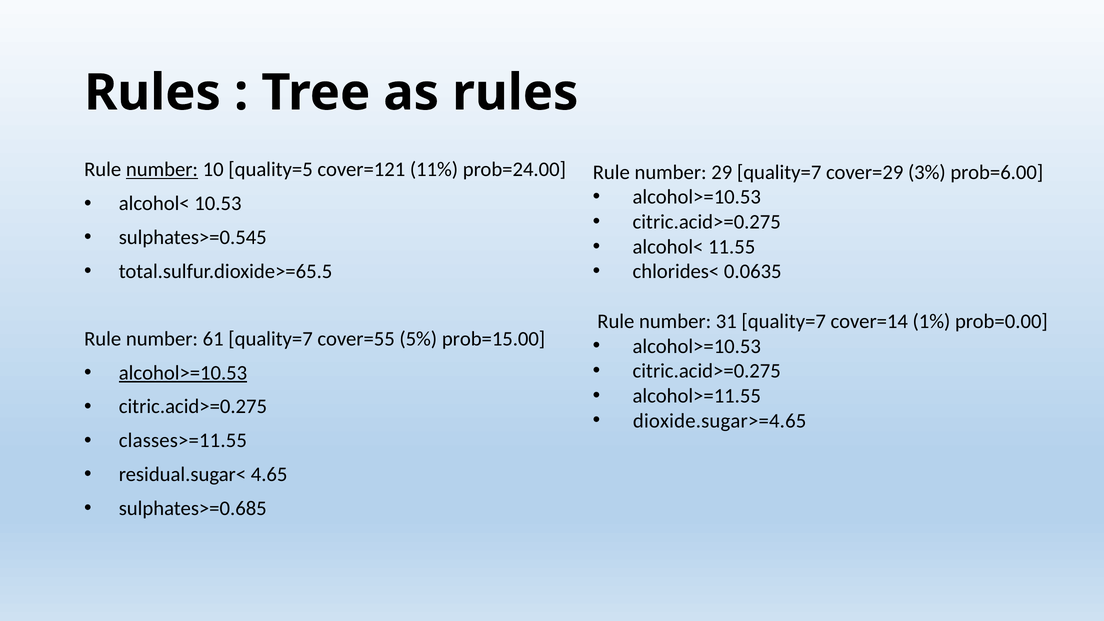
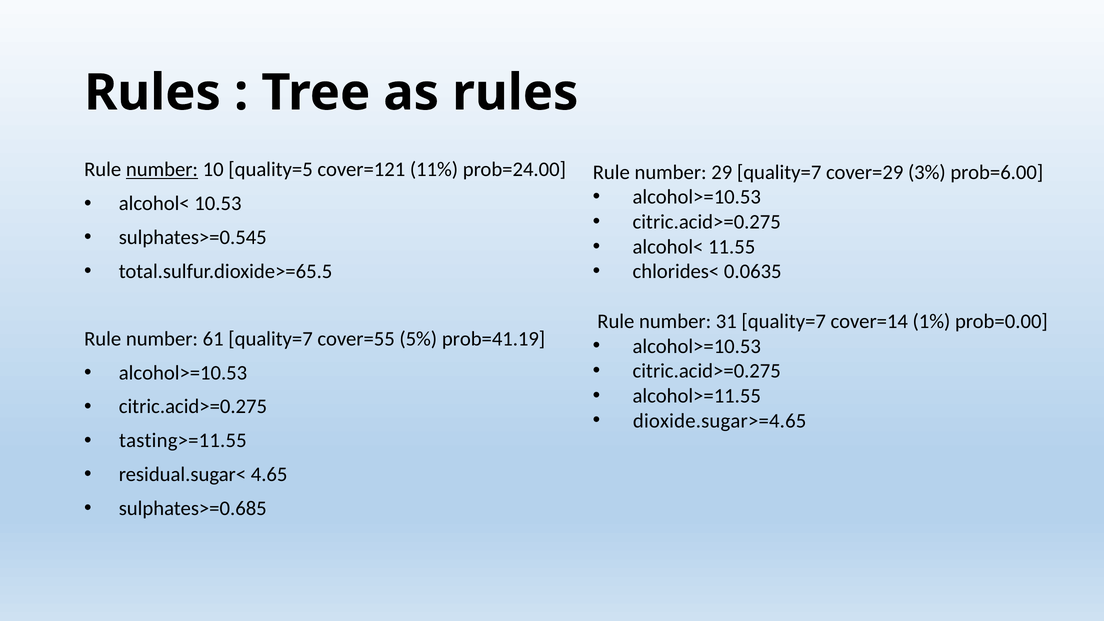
prob=15.00: prob=15.00 -> prob=41.19 (494, 339)
alcohol>=10.53 underline: present -> none (183, 373)
classes>=11.55: classes>=11.55 -> tasting>=11.55 (183, 441)
